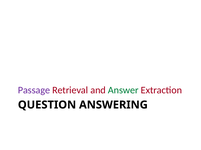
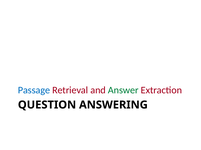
Passage colour: purple -> blue (34, 91)
